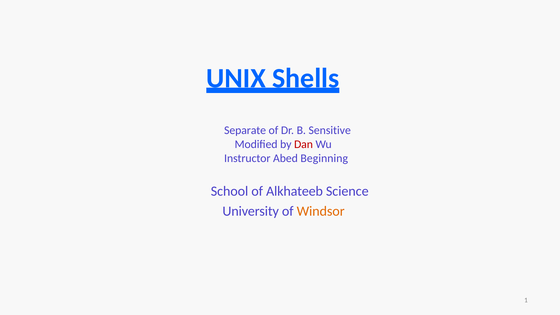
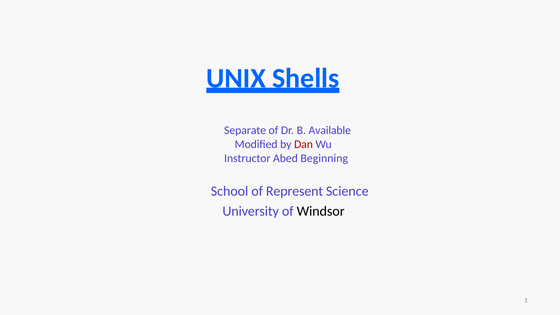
Sensitive: Sensitive -> Available (330, 130)
Alkhateeb: Alkhateeb -> Represent (295, 191)
Windsor colour: orange -> black (321, 211)
